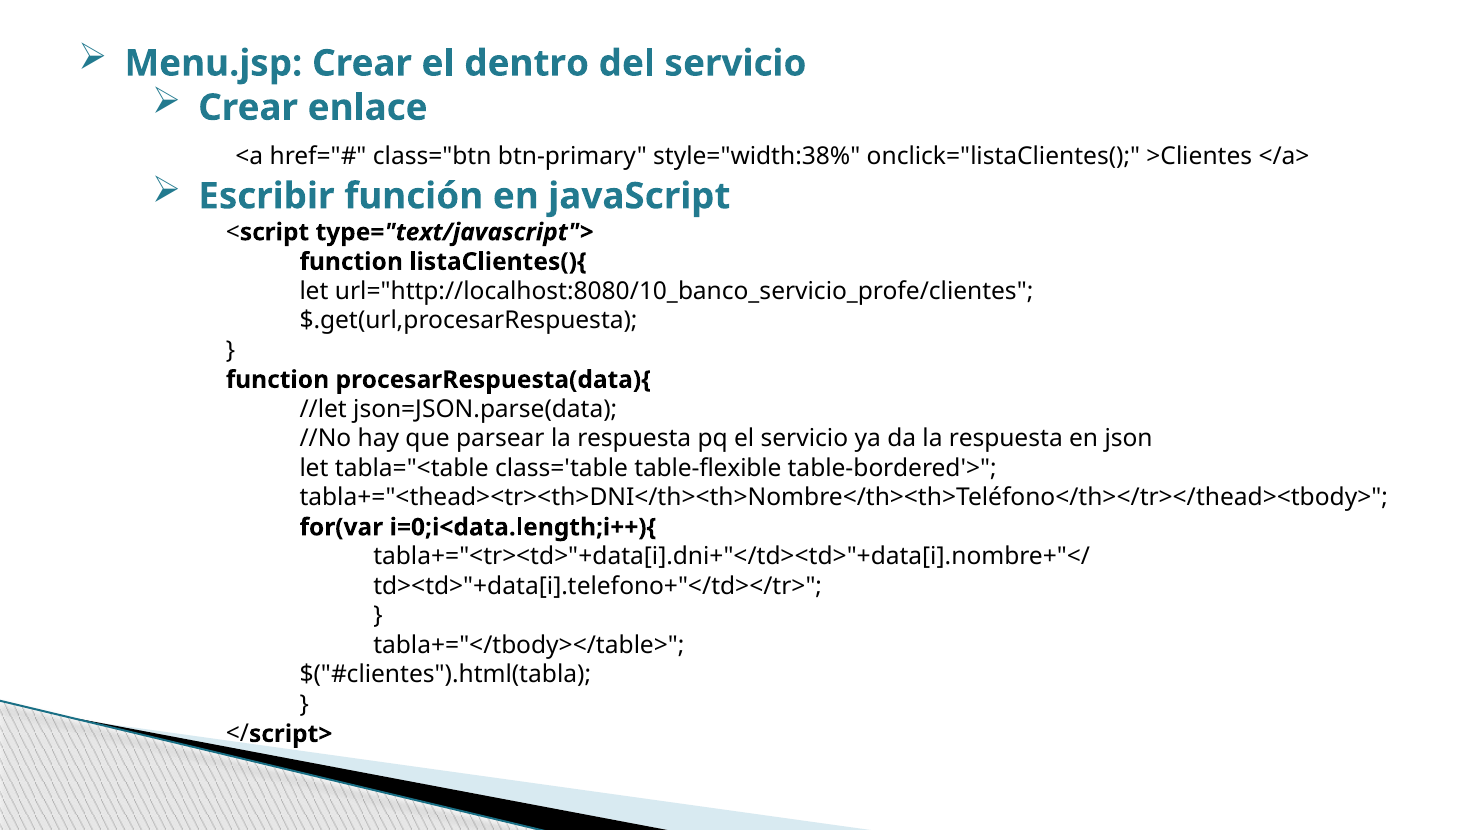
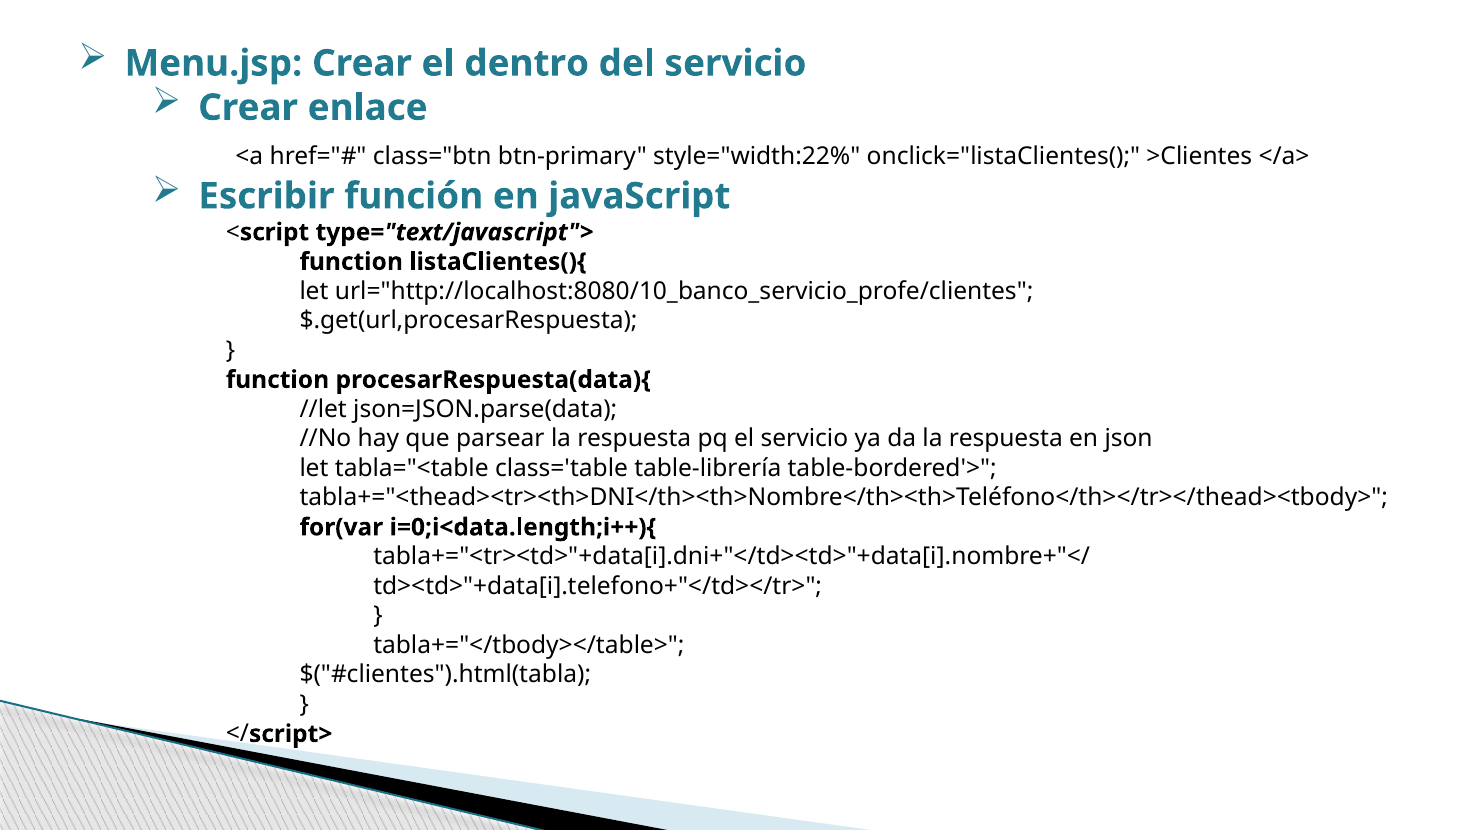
style="width:38%: style="width:38% -> style="width:22% (757, 156)
table-flexible: table-flexible -> table-librería (708, 468)
